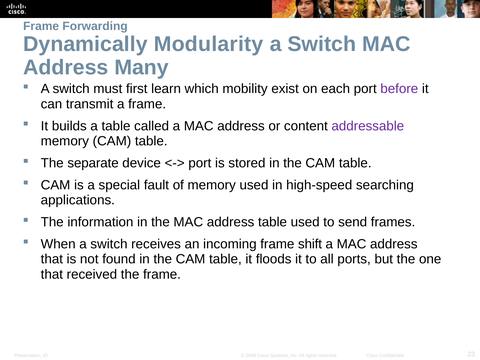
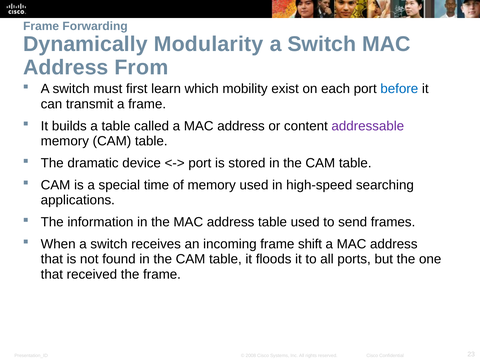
Many: Many -> From (141, 67)
before colour: purple -> blue (399, 89)
separate: separate -> dramatic (93, 163)
fault: fault -> time (156, 185)
